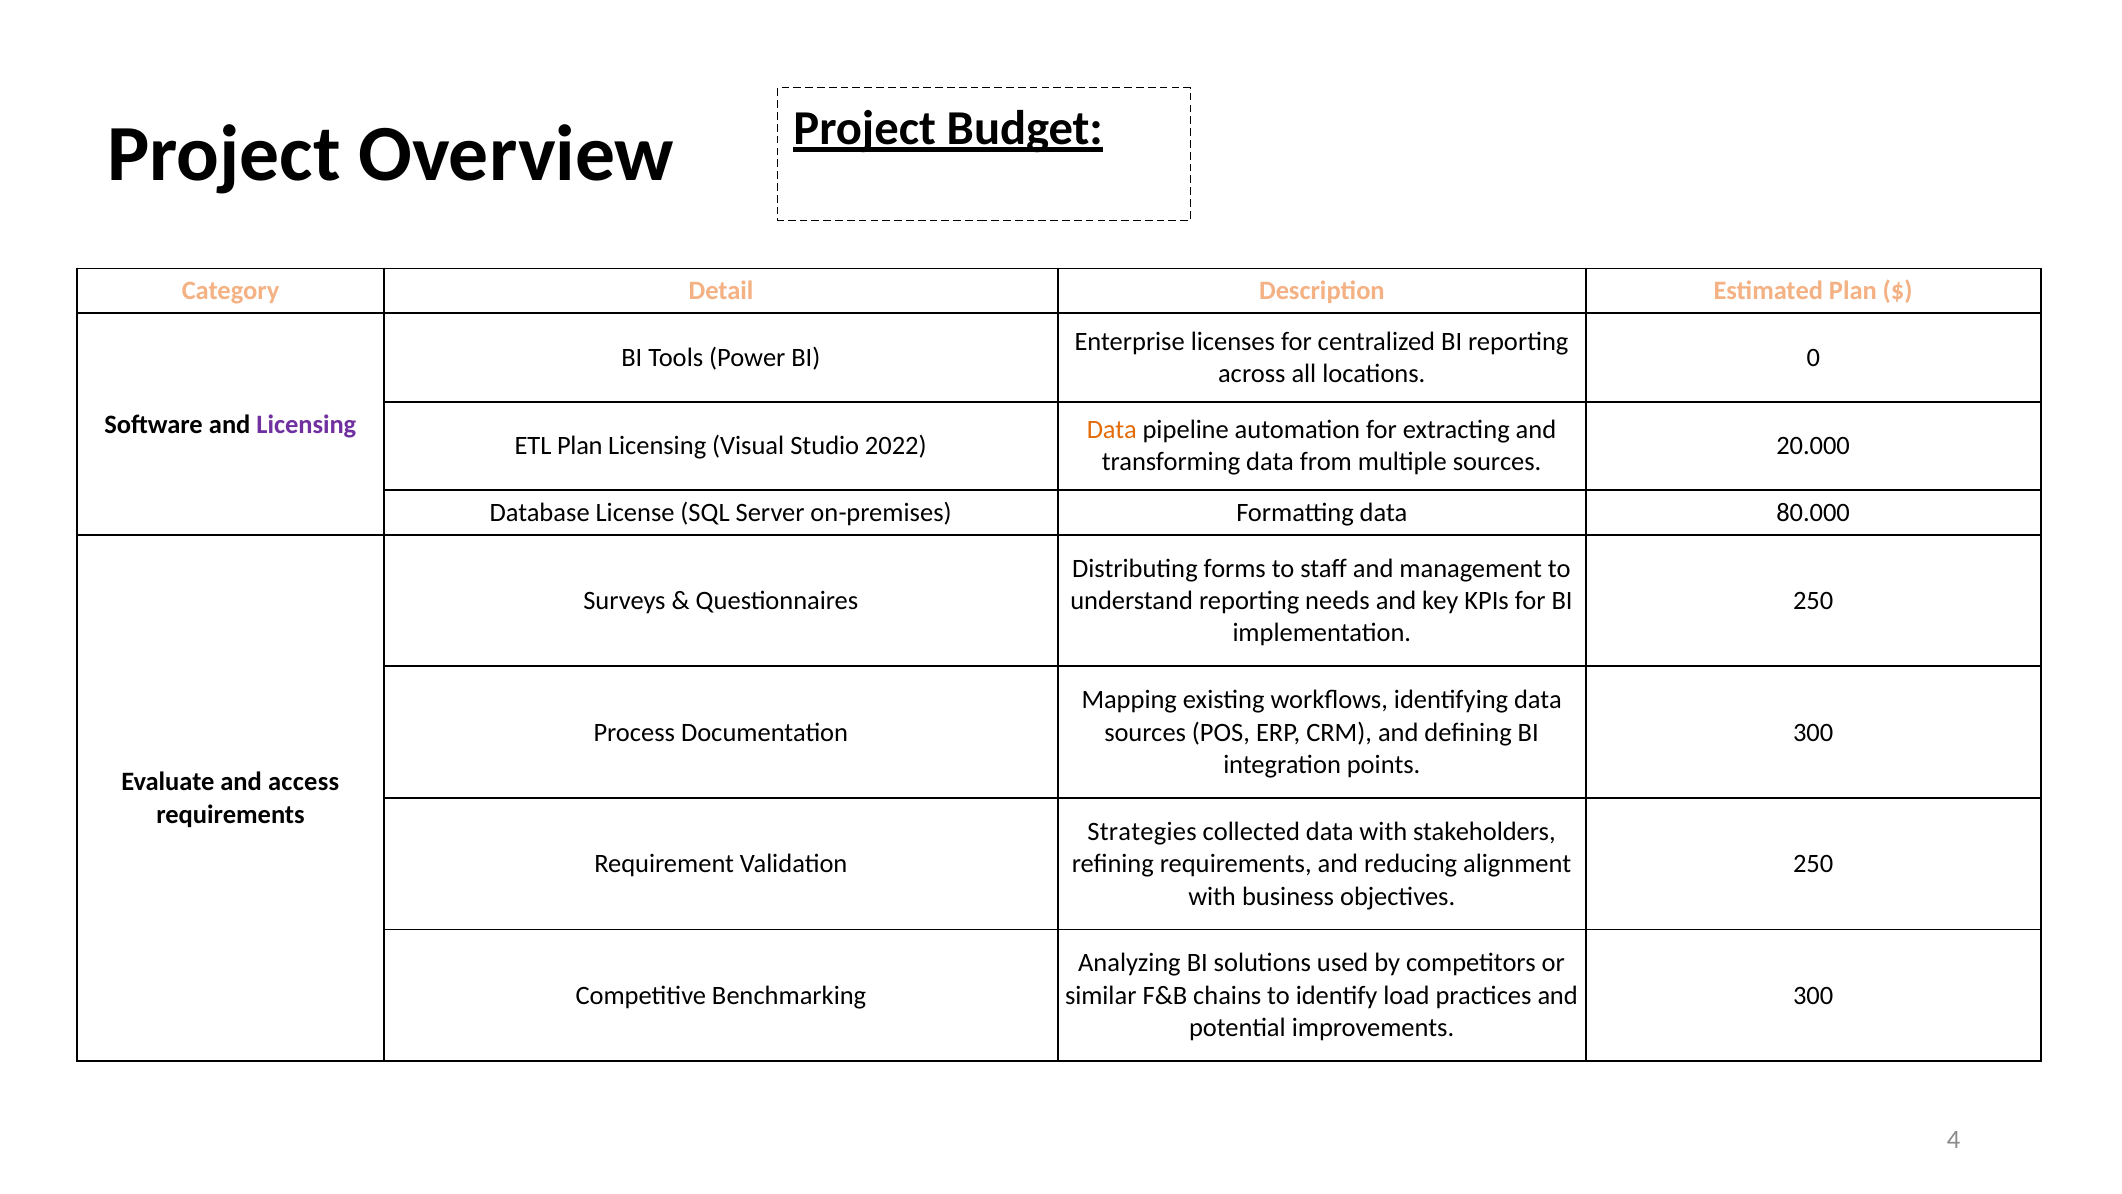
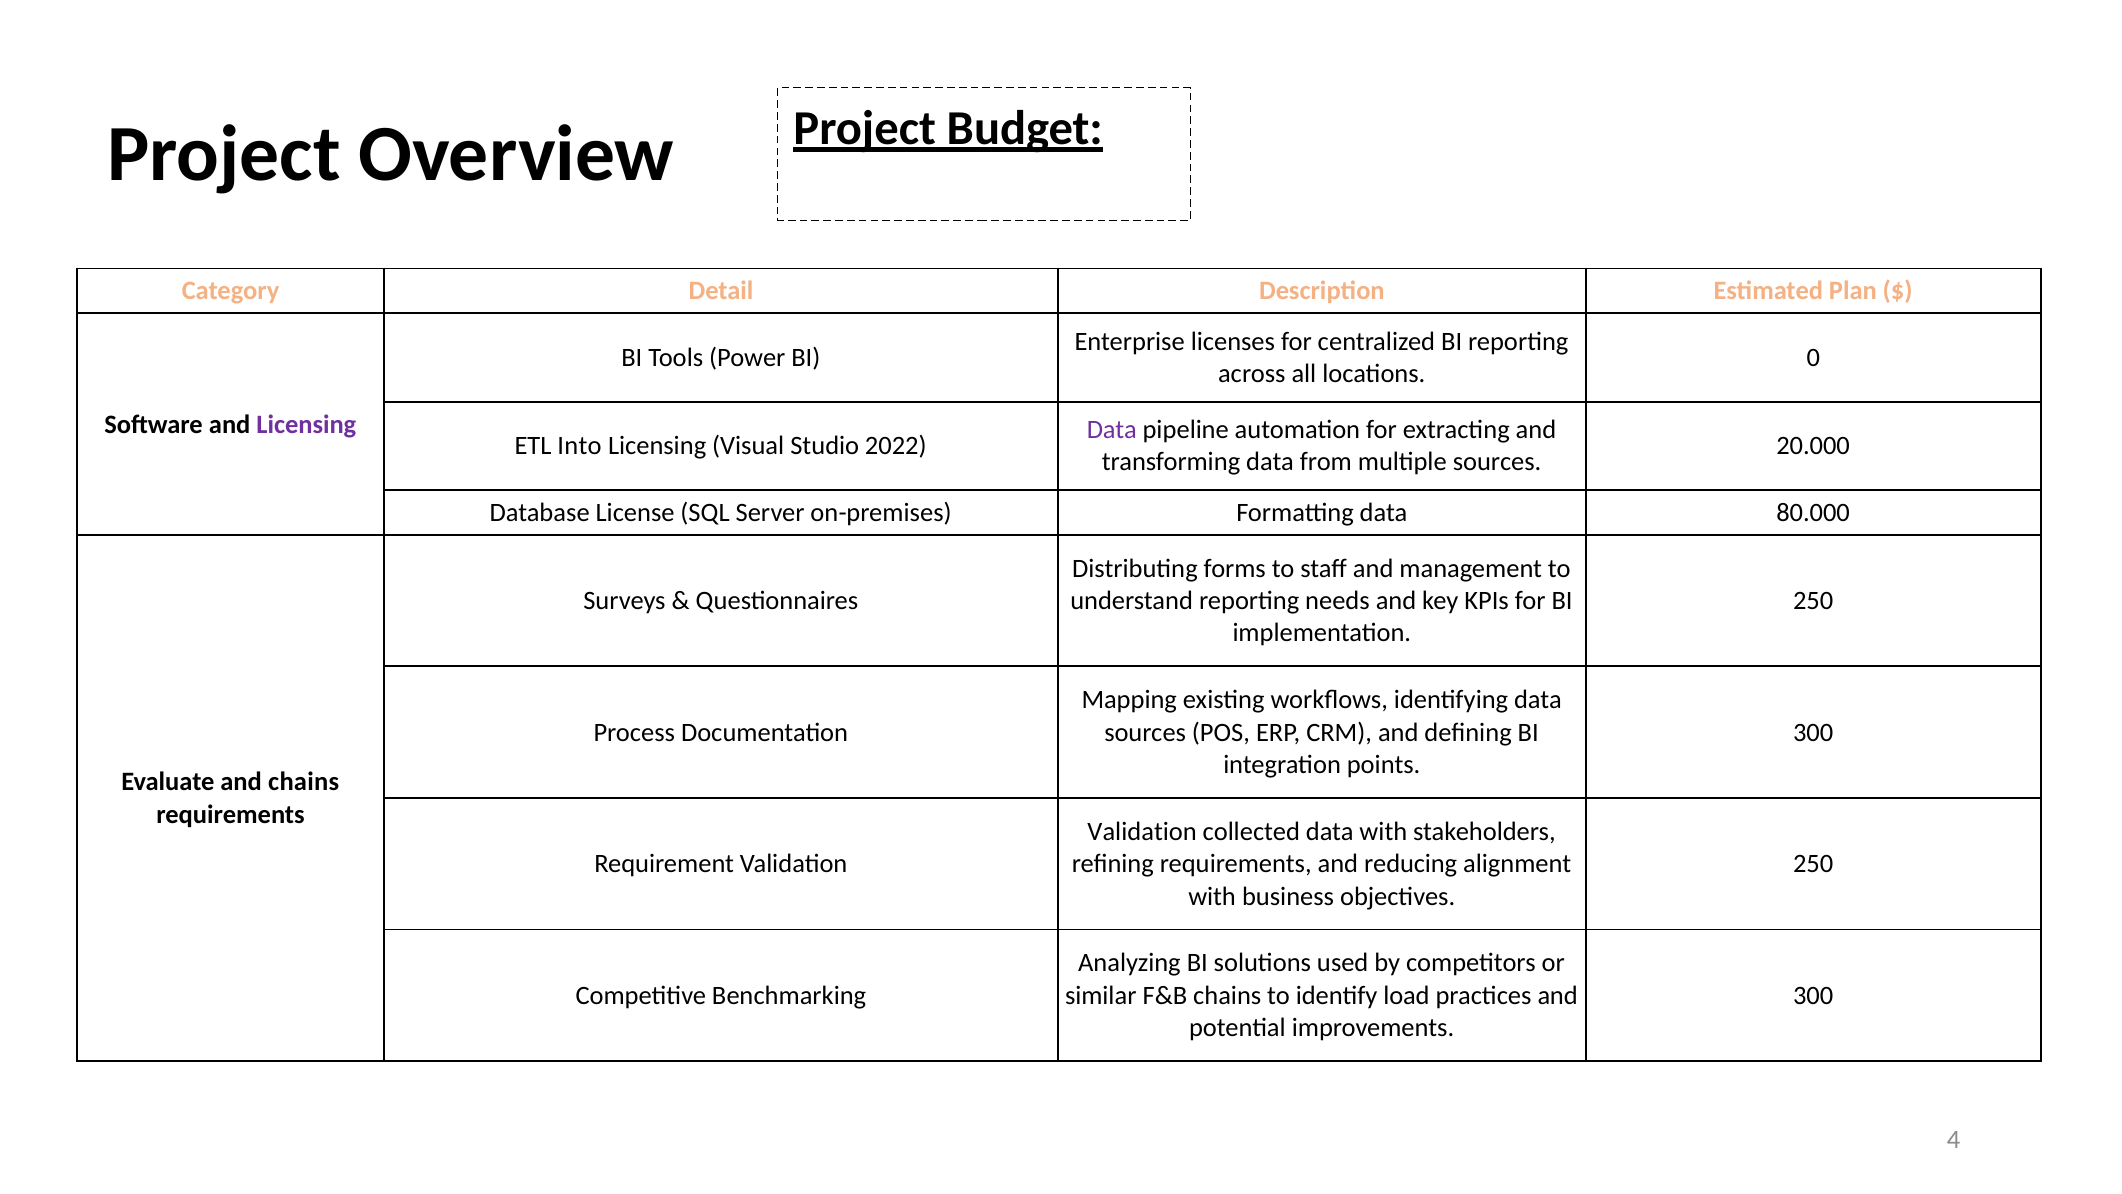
Data colour: orange -> purple (1112, 430)
ETL Plan: Plan -> Into (580, 446)
and access: access -> chains (304, 782)
Strategies: Strategies -> Validation (1142, 831)
